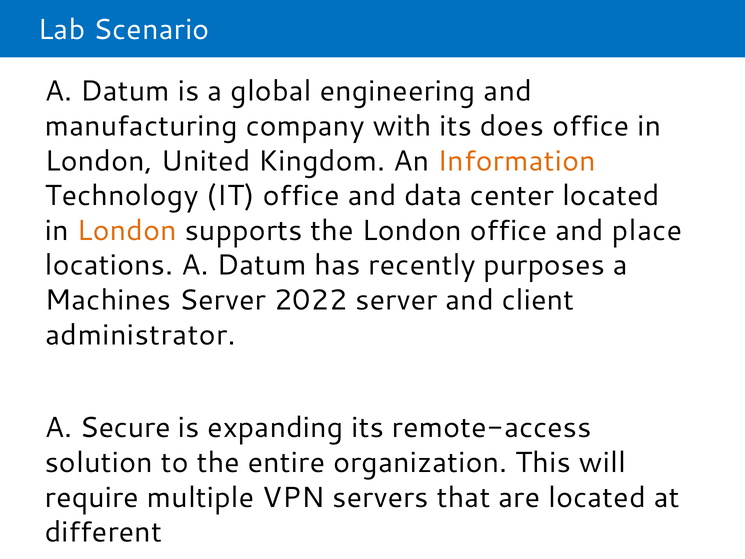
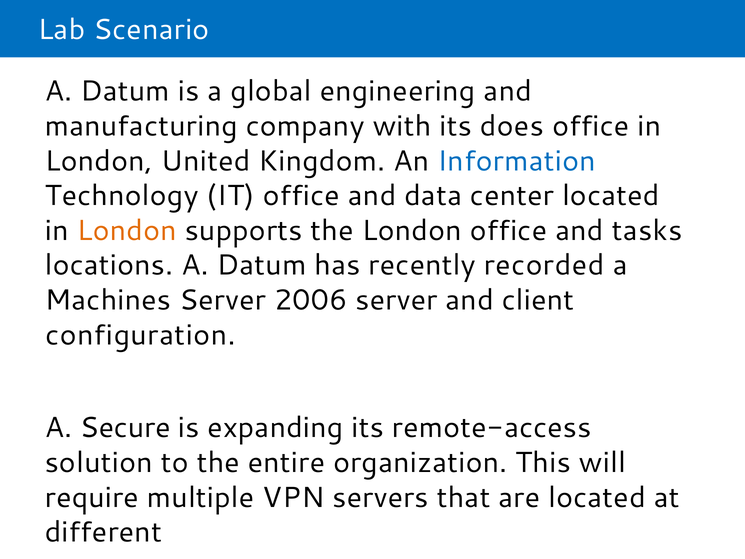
Information colour: orange -> blue (516, 161)
place: place -> tasks (647, 231)
purposes: purposes -> recorded (544, 265)
2022: 2022 -> 2006 (311, 300)
administrator: administrator -> configuration (140, 335)
